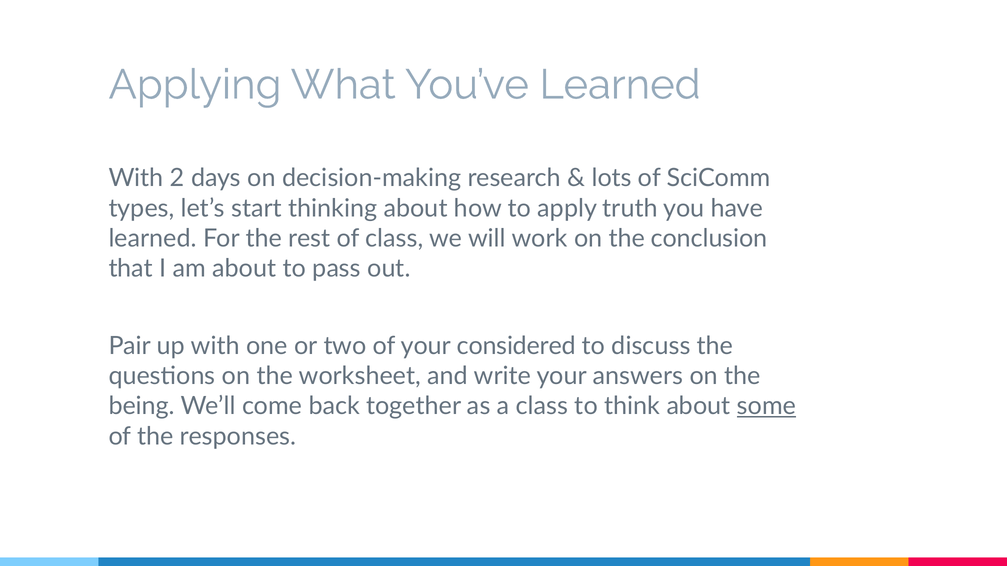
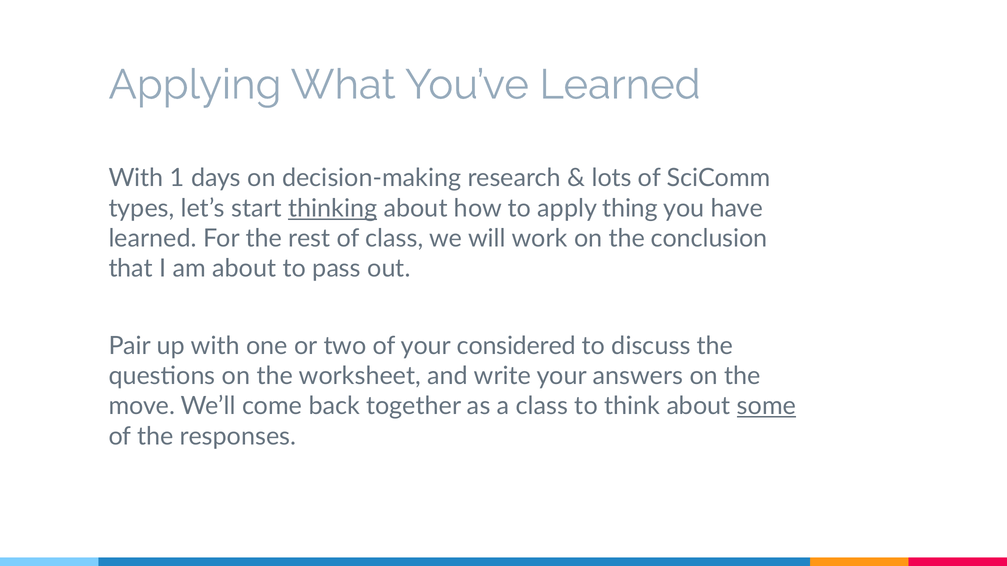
2: 2 -> 1 (177, 178)
thinking underline: none -> present (333, 208)
truth: truth -> thing (630, 208)
being: being -> move (142, 407)
